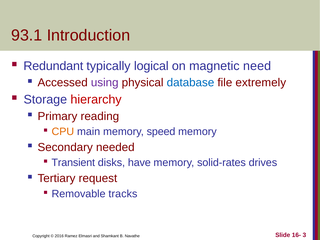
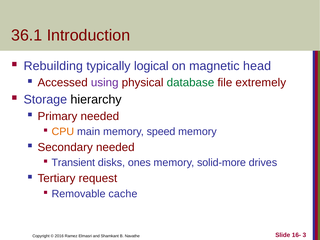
93.1: 93.1 -> 36.1 (27, 35)
Redundant: Redundant -> Rebuilding (53, 66)
need: need -> head (257, 66)
database colour: blue -> green (190, 83)
hierarchy colour: red -> black (96, 100)
Primary reading: reading -> needed (100, 116)
have: have -> ones (139, 163)
solid-rates: solid-rates -> solid-more (221, 163)
tracks: tracks -> cache (123, 194)
